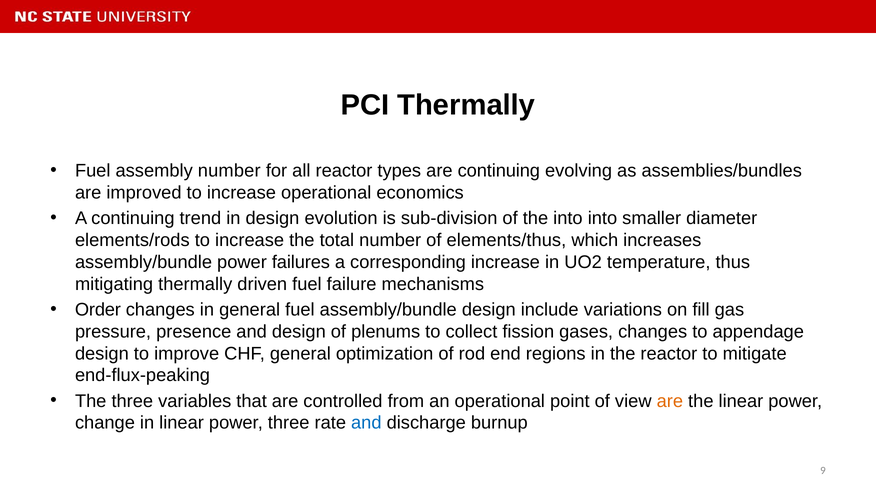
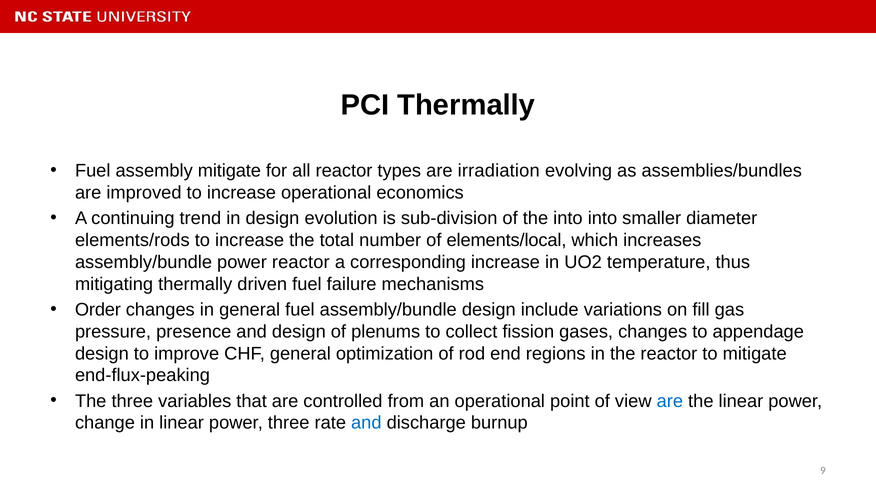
assembly number: number -> mitigate (229, 171)
are continuing: continuing -> irradiation (499, 171)
elements/thus: elements/thus -> elements/local (507, 240)
power failures: failures -> reactor (301, 262)
are colour: orange -> blue (670, 401)
